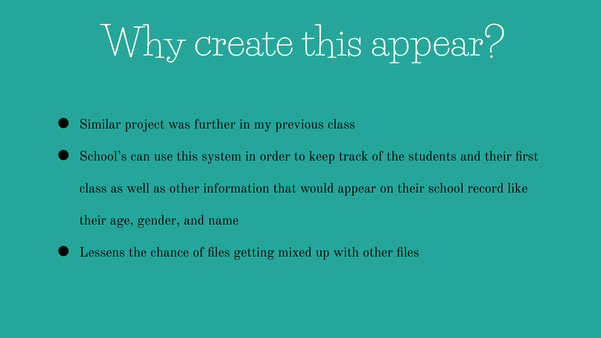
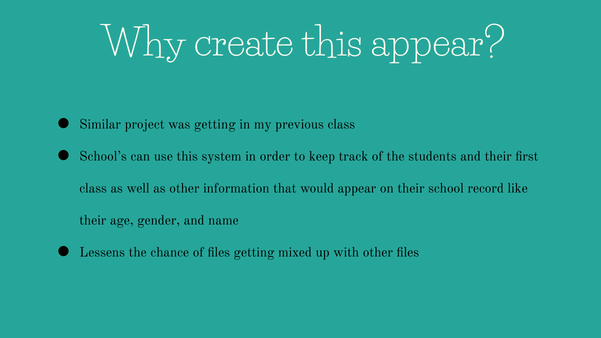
was further: further -> getting (215, 124)
